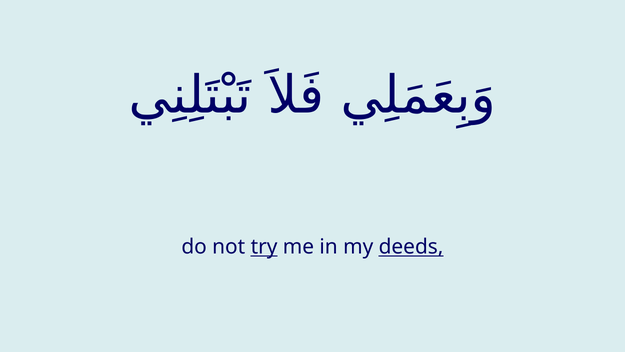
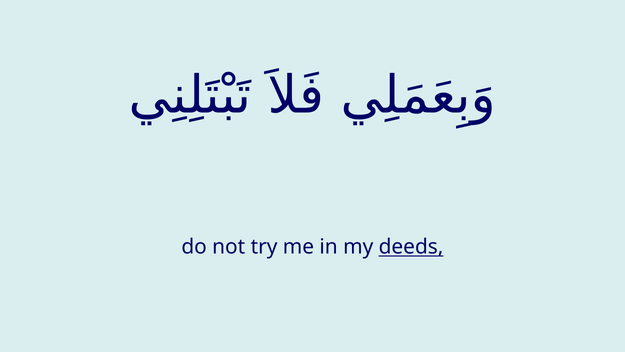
try underline: present -> none (264, 247)
